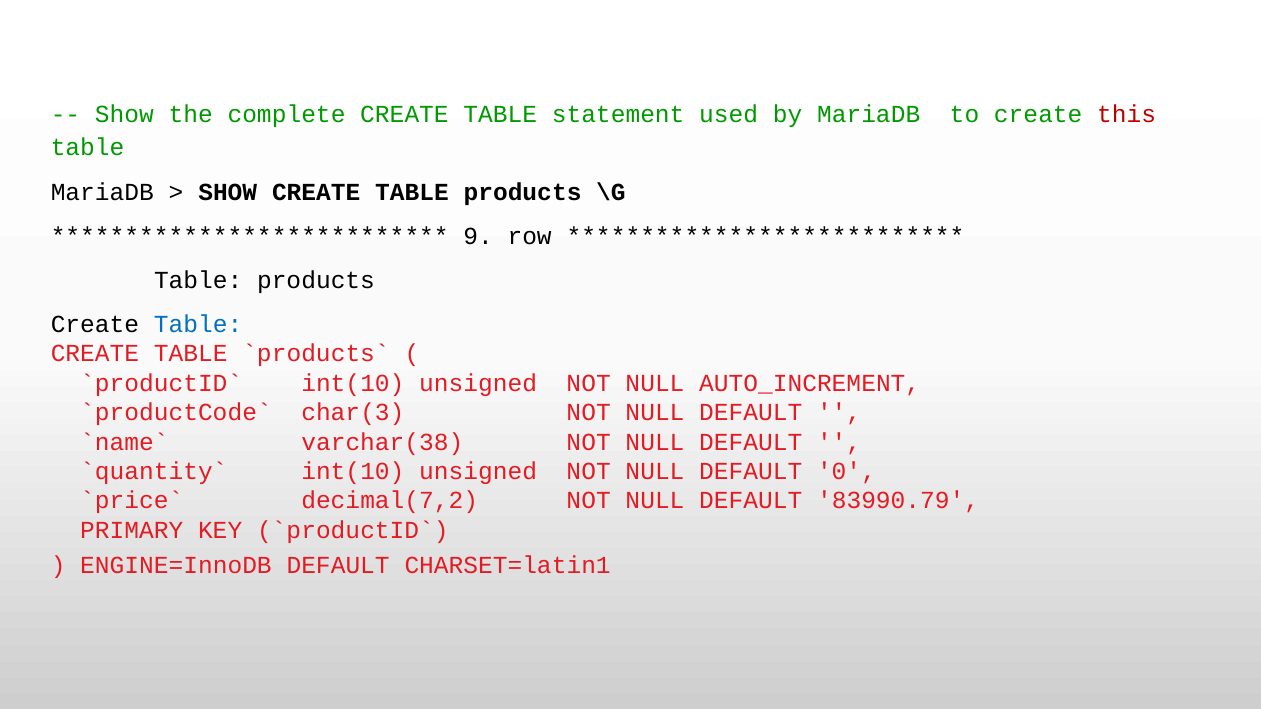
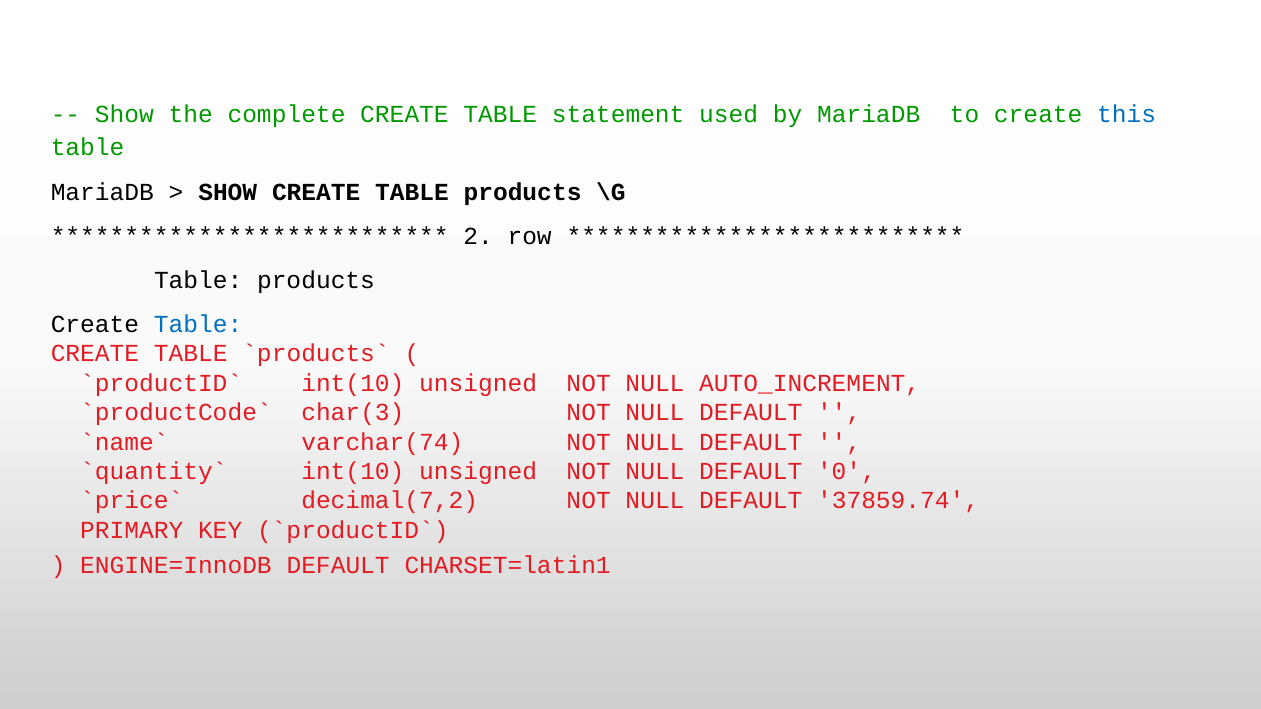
this colour: red -> blue (1127, 114)
9: 9 -> 2 (478, 236)
varchar(38: varchar(38 -> varchar(74 (382, 442)
83990.79: 83990.79 -> 37859.74 (898, 501)
